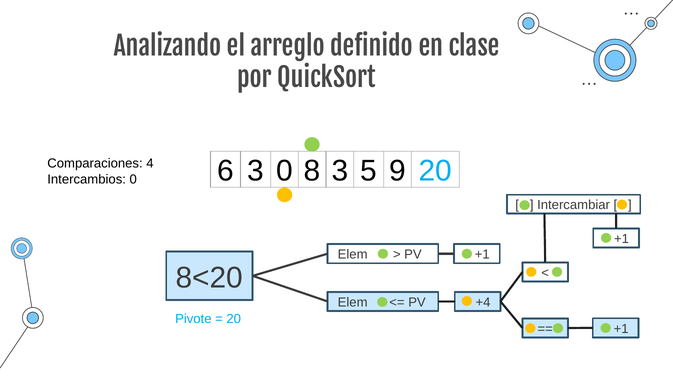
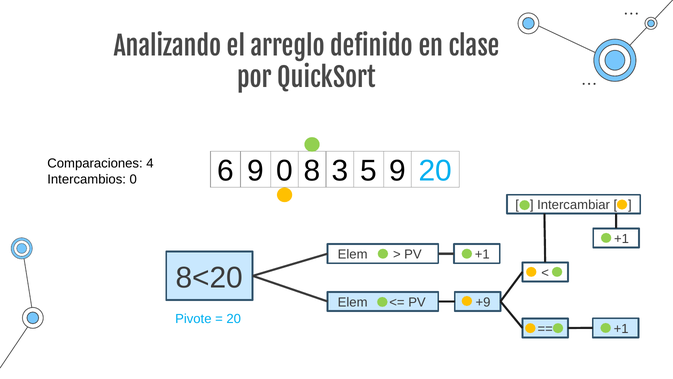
6 3: 3 -> 9 (256, 171)
+4: +4 -> +9 (483, 302)
